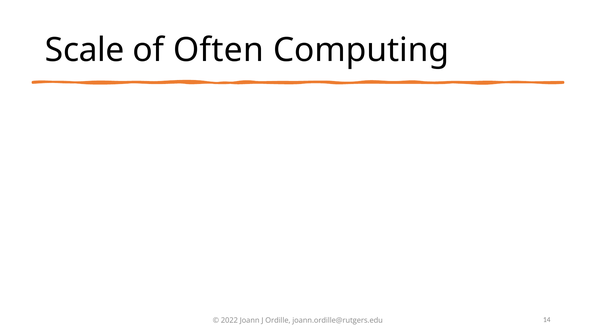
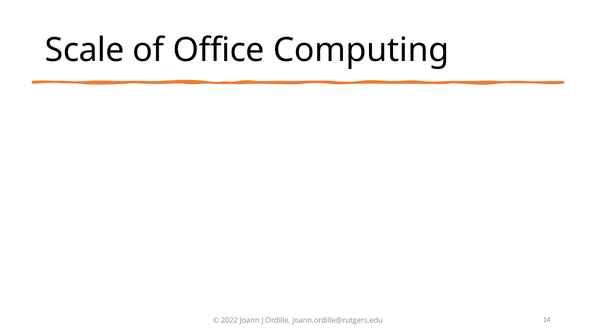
Often: Often -> Office (219, 50)
